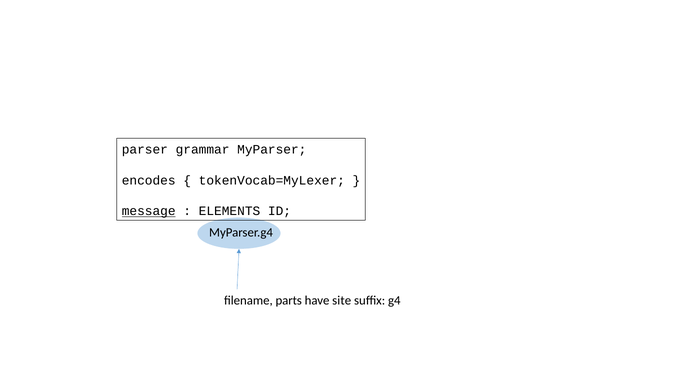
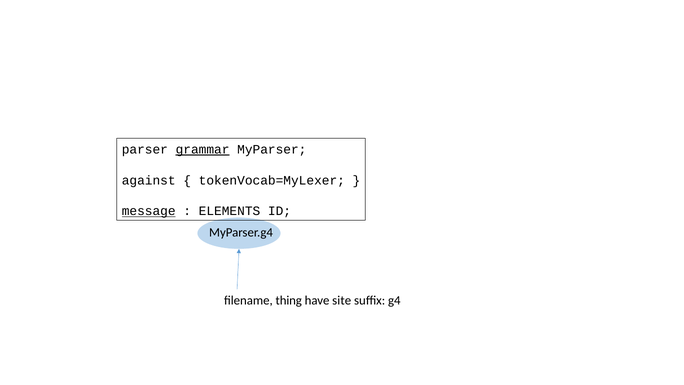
grammar underline: none -> present (203, 149)
encodes: encodes -> against (149, 180)
parts: parts -> thing (289, 300)
